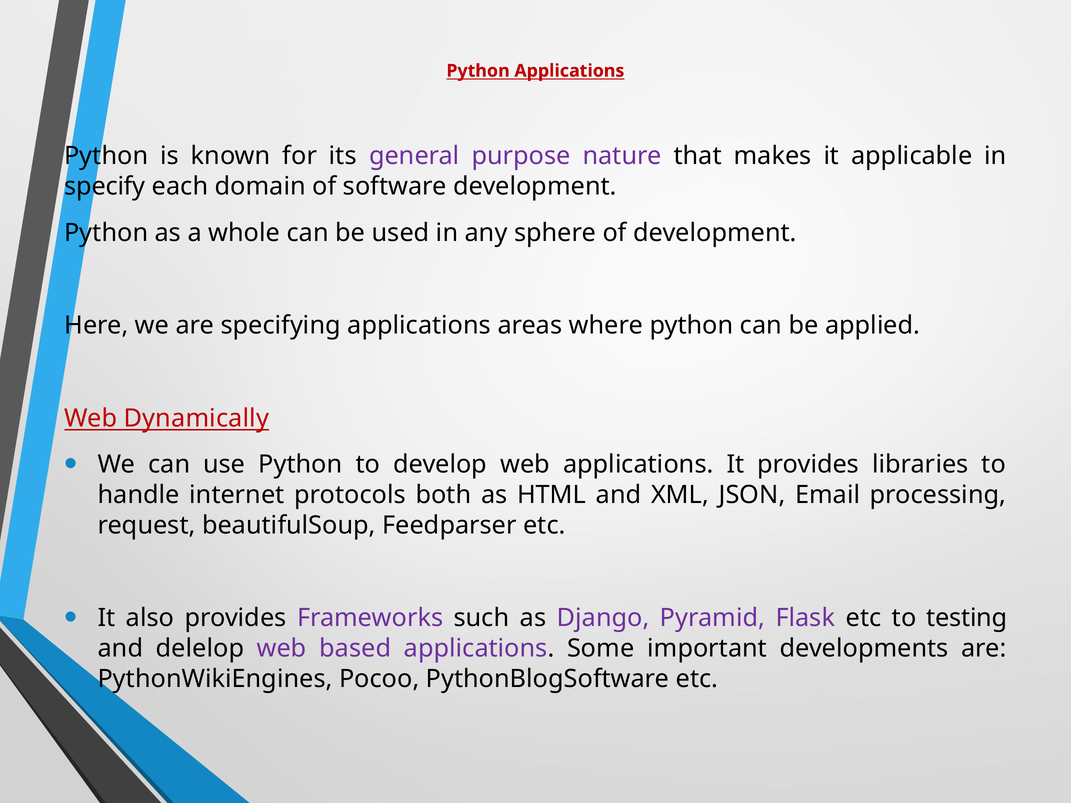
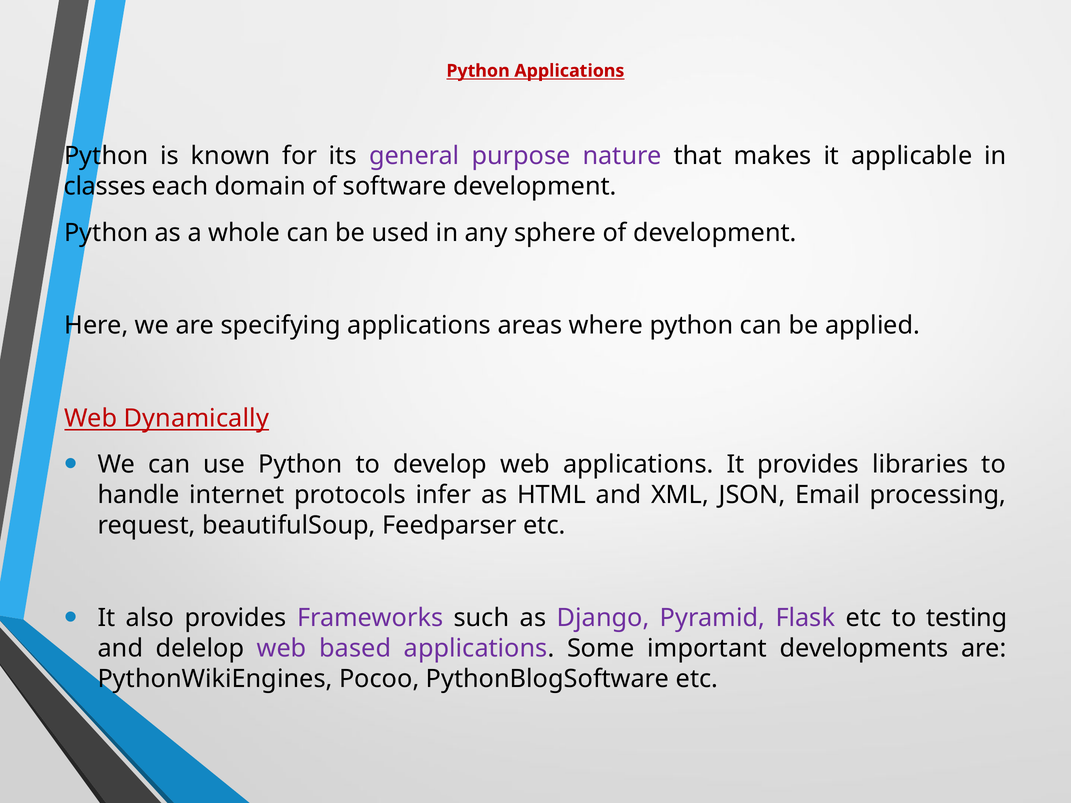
specify: specify -> classes (105, 186)
both: both -> infer (443, 495)
